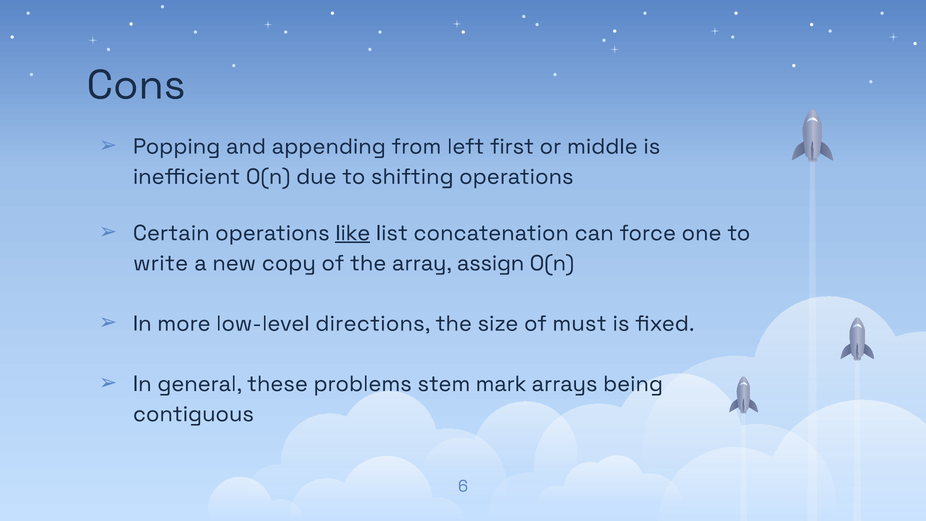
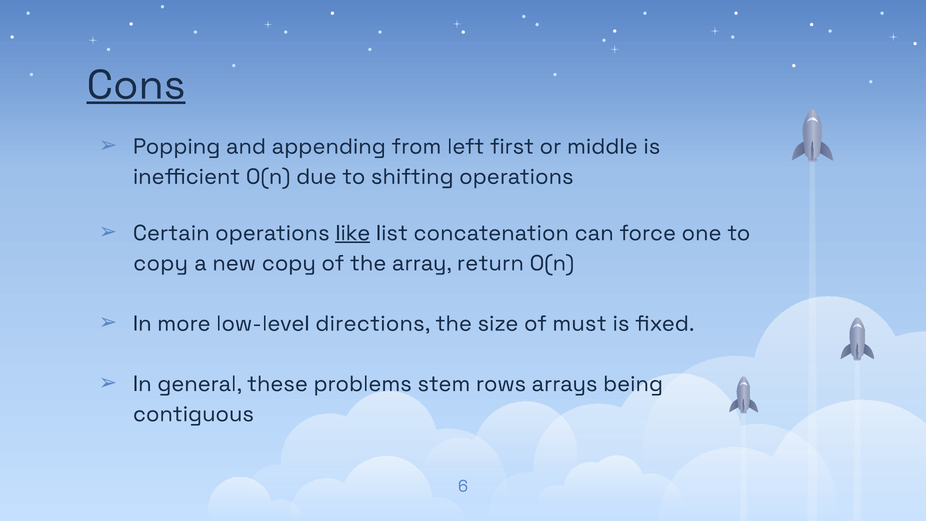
Cons underline: none -> present (136, 85)
write: write -> copy (161, 263)
assign: assign -> return (490, 263)
mark: mark -> rows (501, 384)
